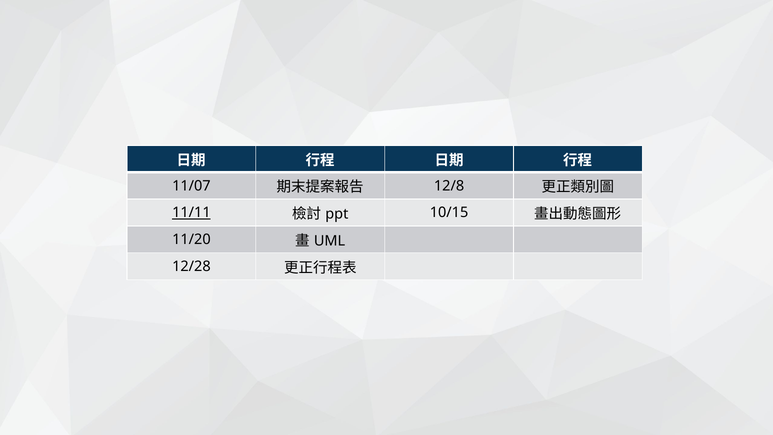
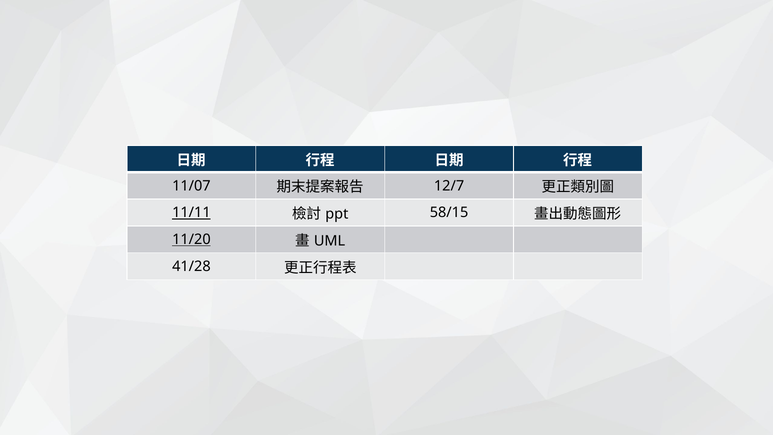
12/8: 12/8 -> 12/7 (449, 186)
10/15: 10/15 -> 58/15 (449, 213)
11/20 underline: none -> present (191, 239)
12/28: 12/28 -> 41/28 (191, 266)
